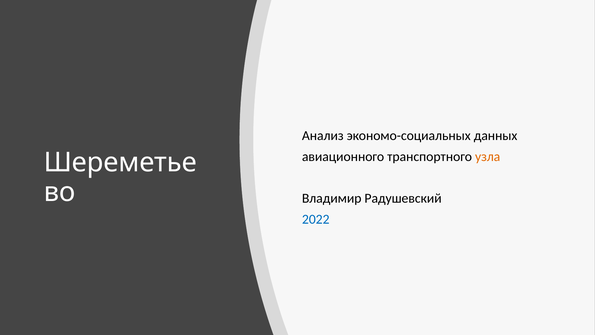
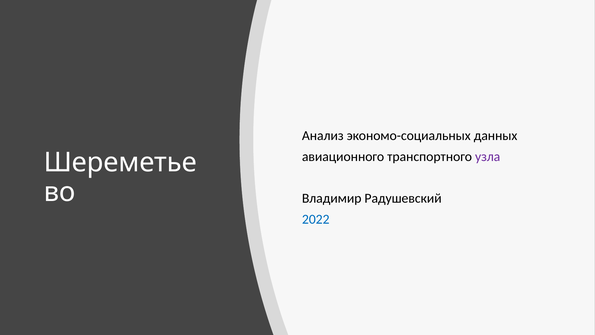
узла colour: orange -> purple (488, 156)
